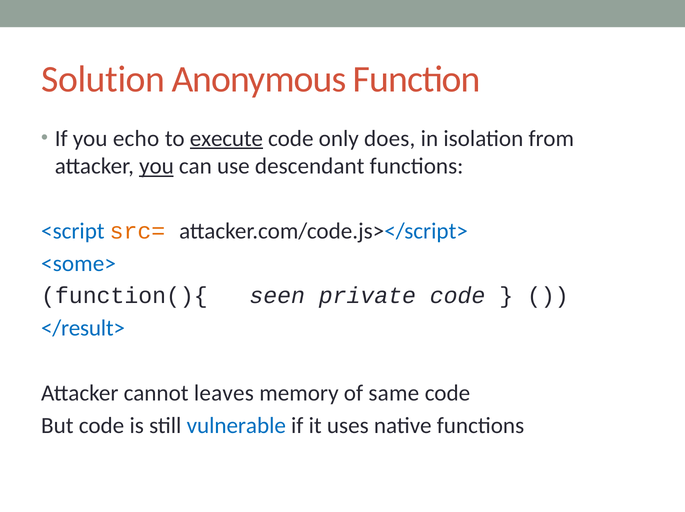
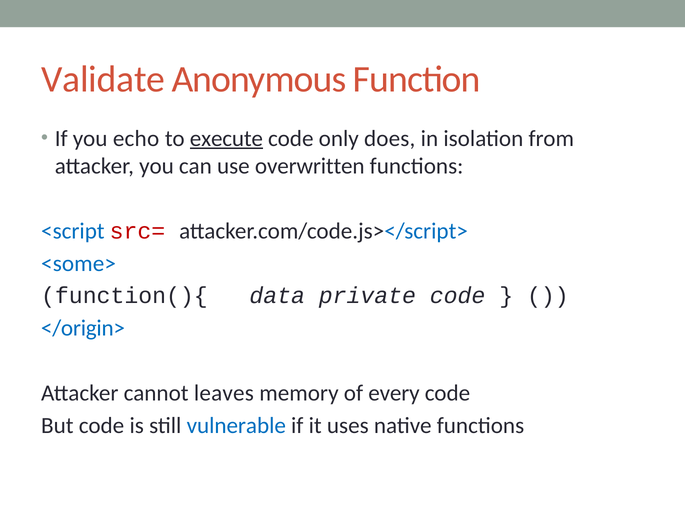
Solution: Solution -> Validate (103, 79)
you underline: present -> none (157, 166)
descendant: descendant -> overwritten (310, 166)
src= colour: orange -> red (137, 231)
seen: seen -> data (277, 296)
</result>: </result> -> </origin> (83, 328)
same: same -> every (394, 393)
